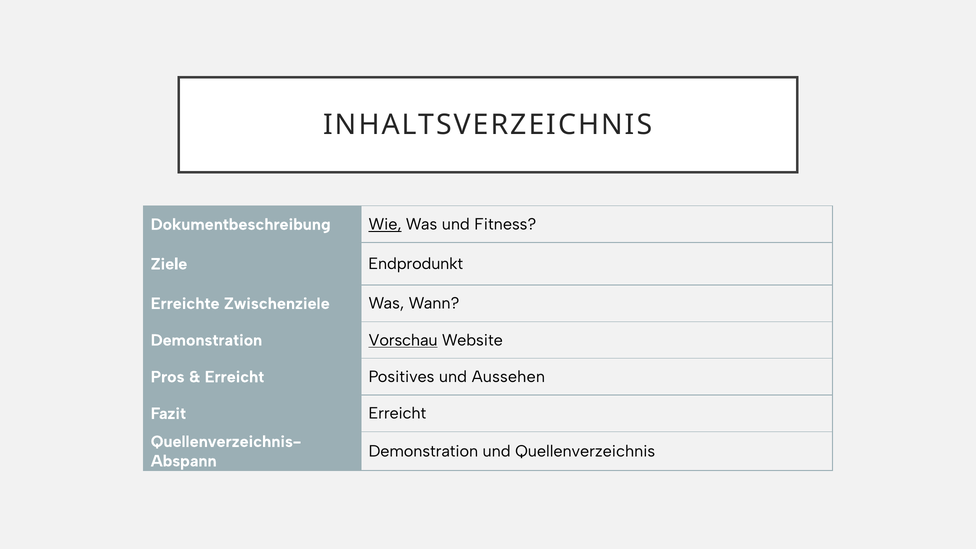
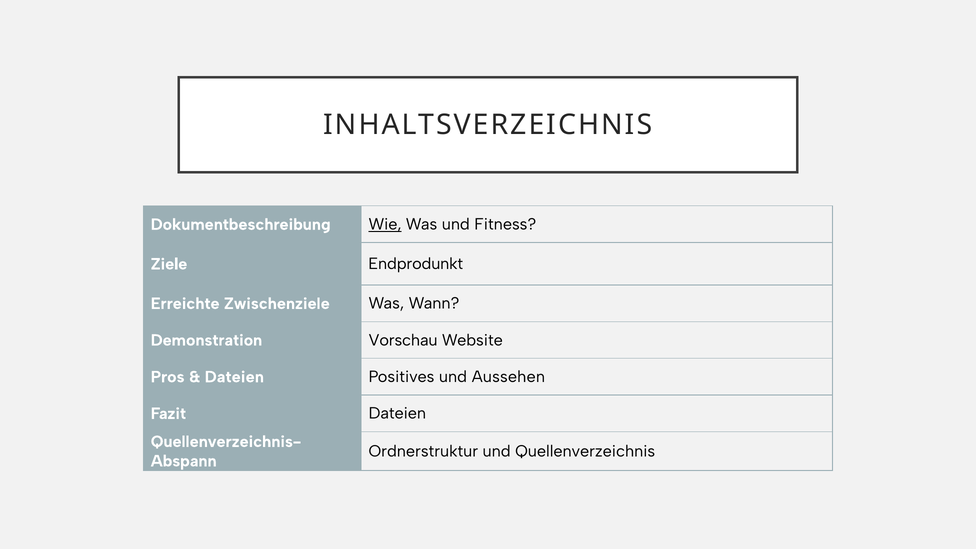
Vorschau underline: present -> none (403, 340)
Erreicht: Erreicht -> Dateien (234, 377)
Fazit Erreicht: Erreicht -> Dateien (397, 414)
Demonstration: Demonstration -> Ordnerstruktur (423, 451)
